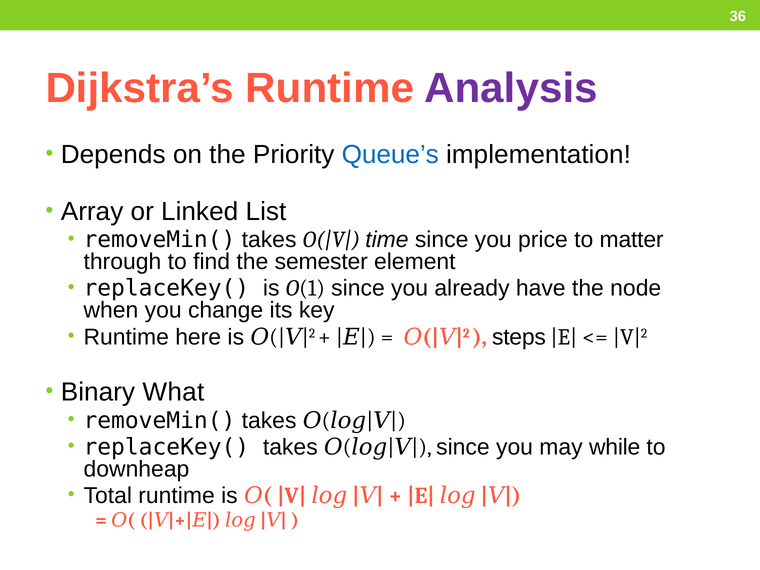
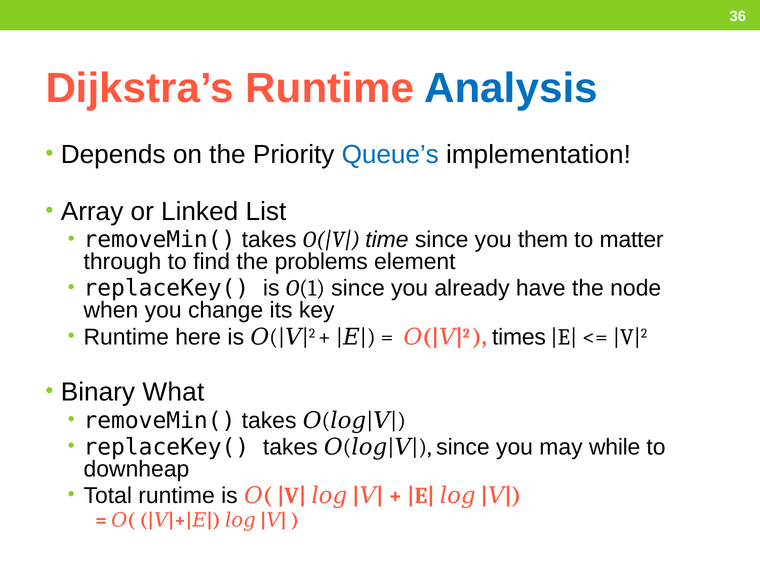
Analysis colour: purple -> blue (511, 88)
price: price -> them (543, 240)
semester: semester -> problems (321, 262)
steps: steps -> times (519, 337)
